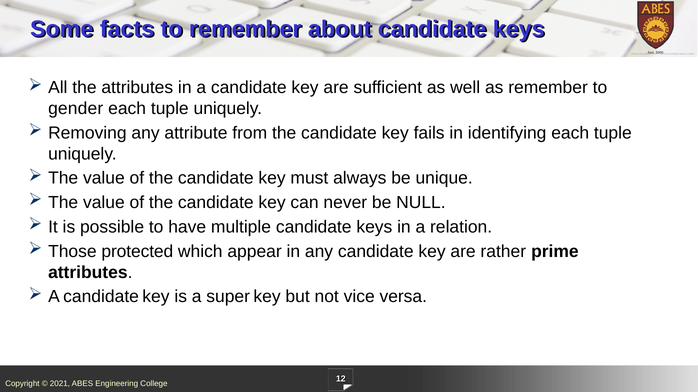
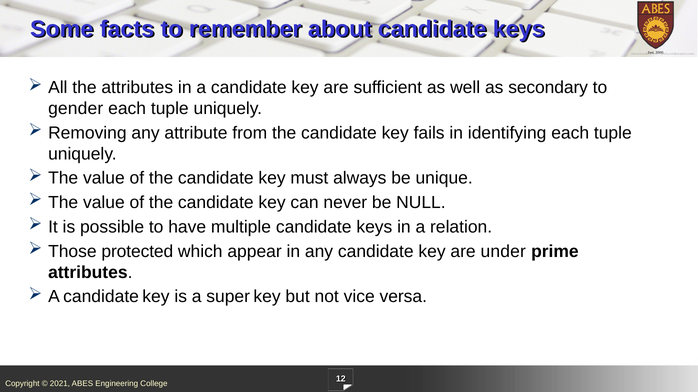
as remember: remember -> secondary (548, 88)
rather: rather -> under (503, 252)
